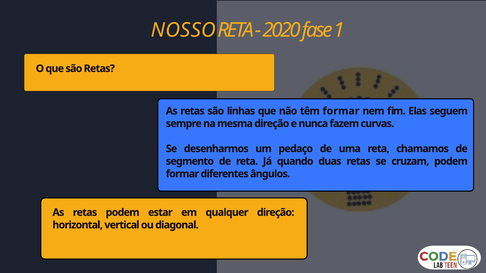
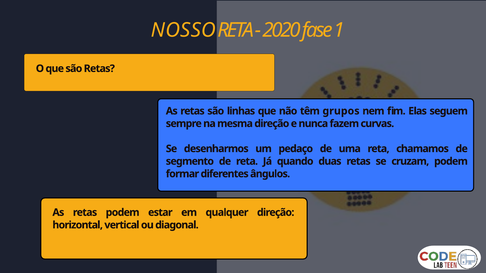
têm formar: formar -> grupos (341, 111)
